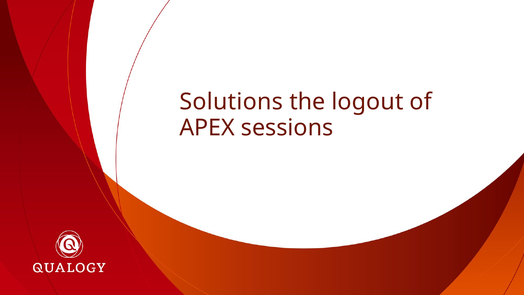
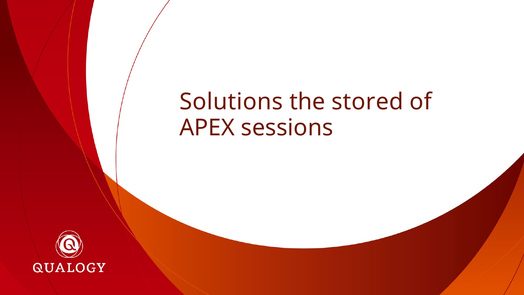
logout: logout -> stored (367, 102)
